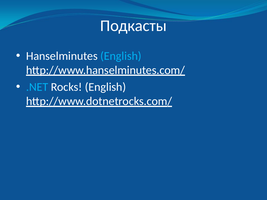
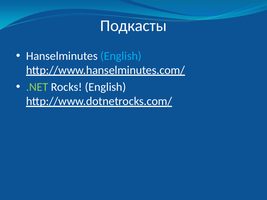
.NET colour: light blue -> light green (37, 87)
